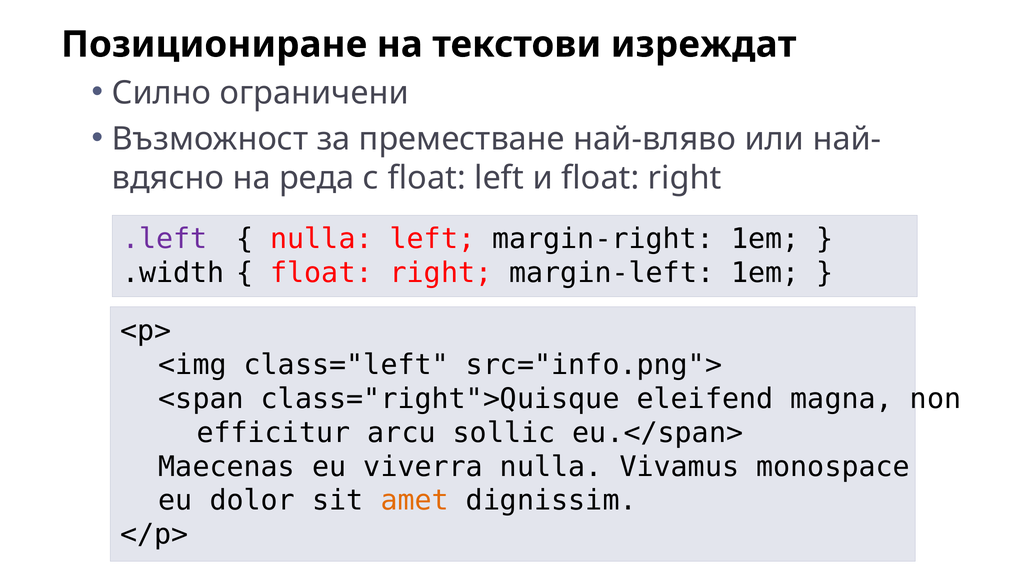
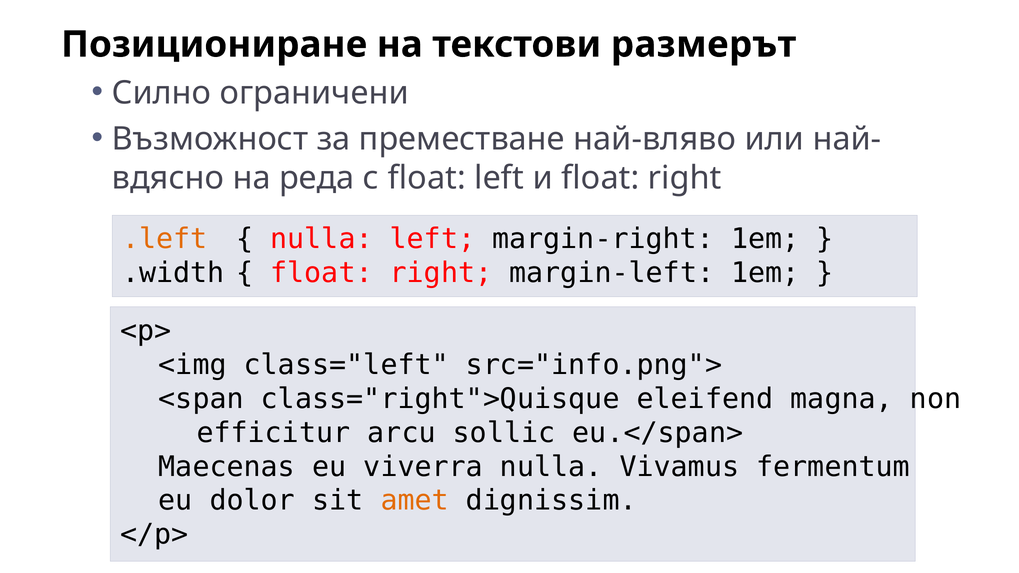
изреждат: изреждат -> размерът (703, 45)
.left colour: purple -> orange (165, 239)
monospace: monospace -> fermentum (833, 467)
